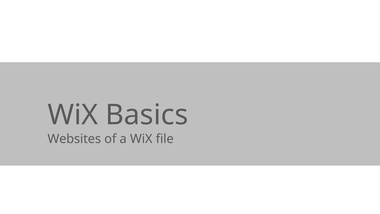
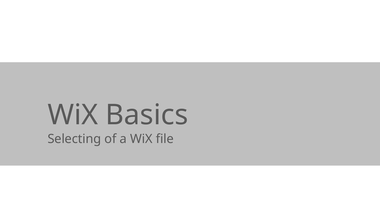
Websites: Websites -> Selecting (74, 139)
